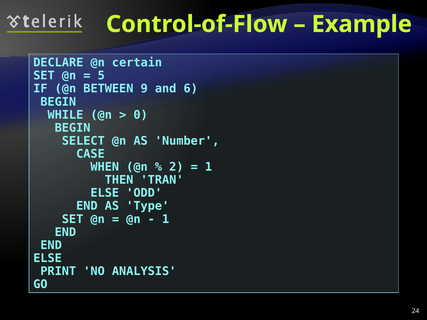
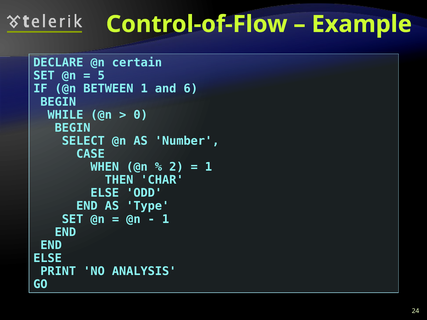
BETWEEN 9: 9 -> 1 (144, 89)
TRAN: TRAN -> CHAR (162, 180)
